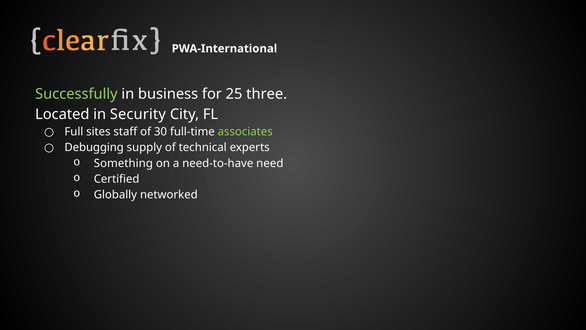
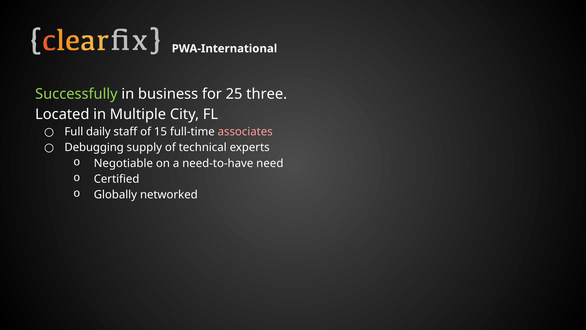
Security: Security -> Multiple (138, 114)
sites: sites -> daily (98, 132)
30: 30 -> 15 (160, 132)
associates colour: light green -> pink (245, 132)
Something: Something -> Negotiable (123, 163)
